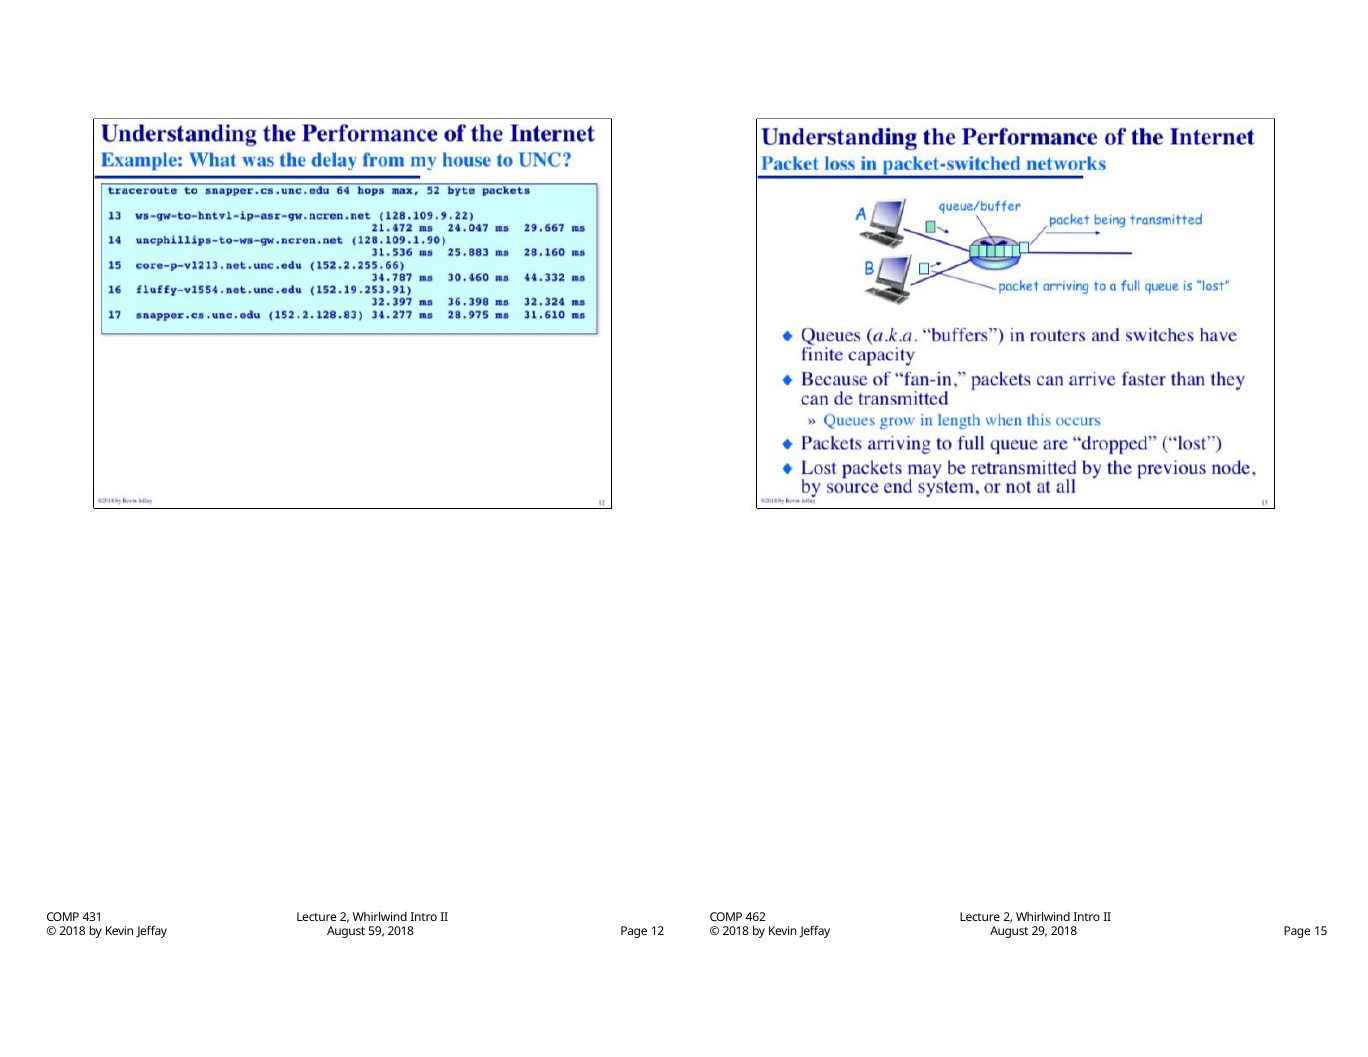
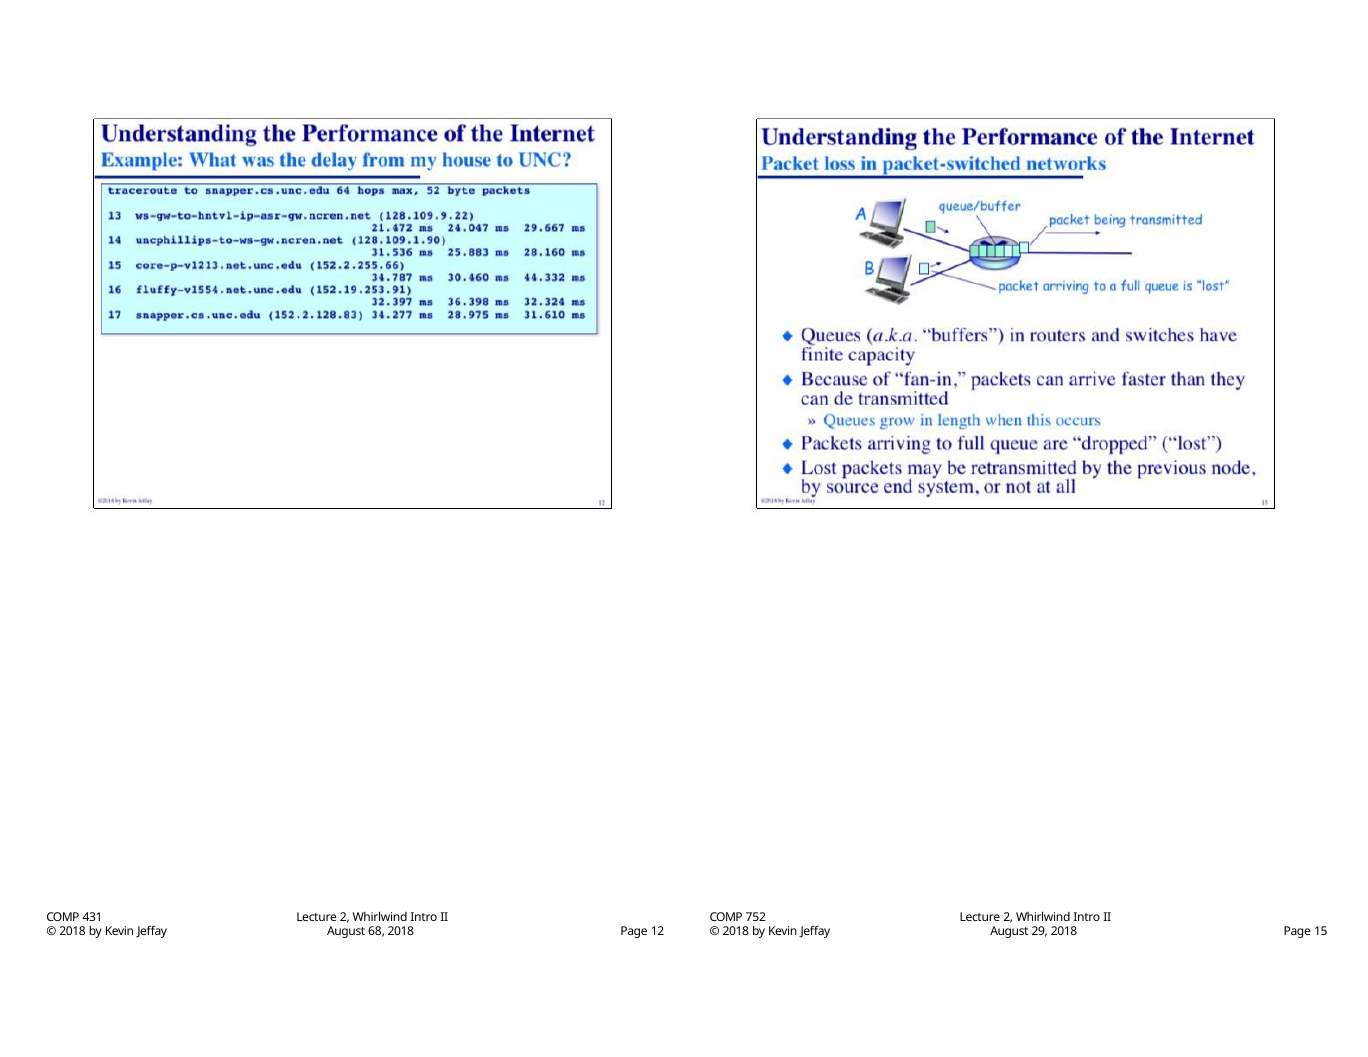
462: 462 -> 752 (756, 918)
59: 59 -> 68 (377, 931)
